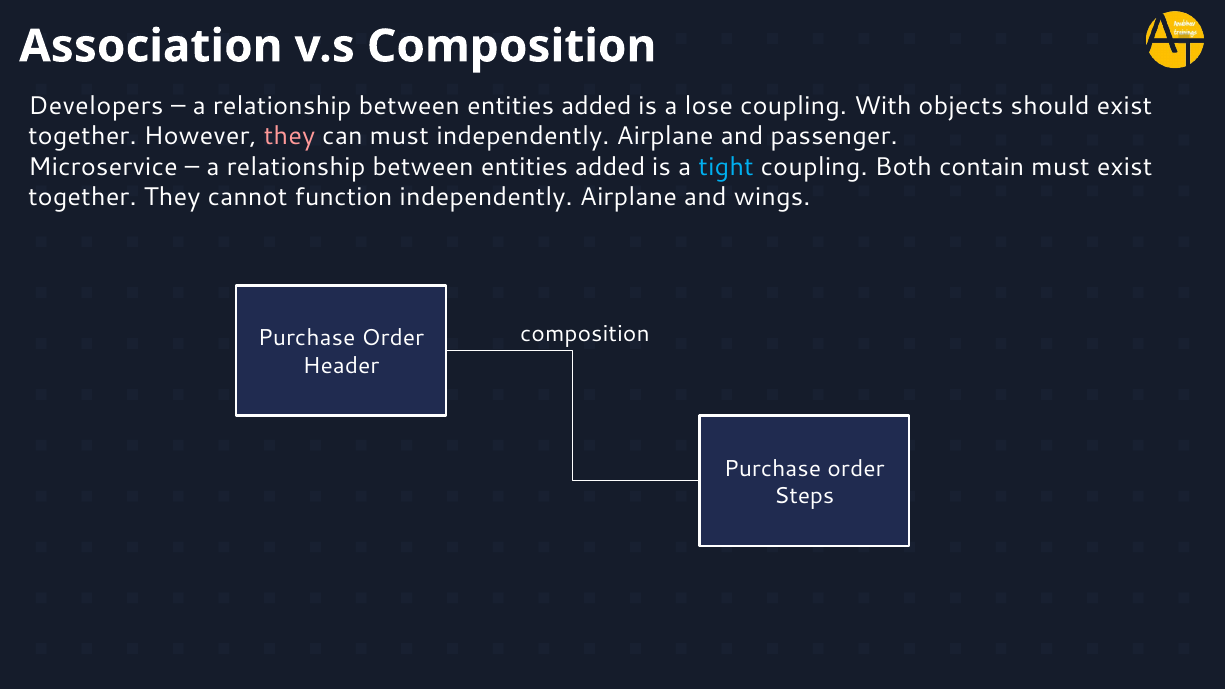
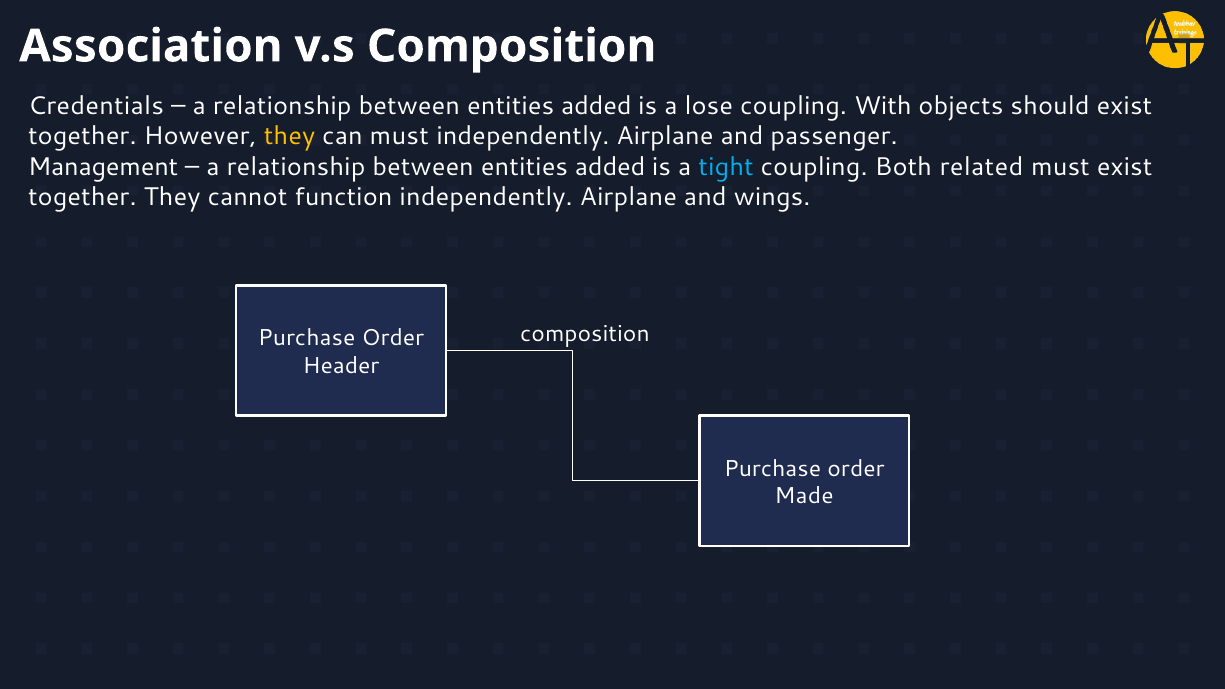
Developers: Developers -> Credentials (96, 106)
they colour: pink -> yellow (290, 136)
Microservice: Microservice -> Management (103, 167)
contain: contain -> related (982, 167)
Steps: Steps -> Made (804, 496)
